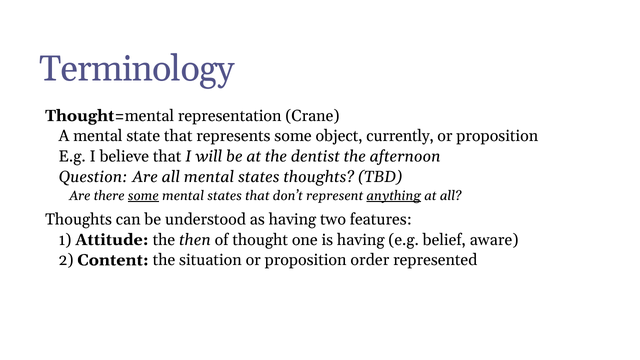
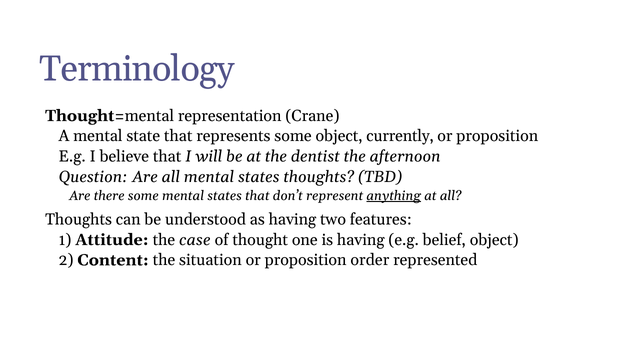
some underline: present -> none (143, 196)
then: then -> case (195, 240)
belief aware: aware -> object (494, 240)
